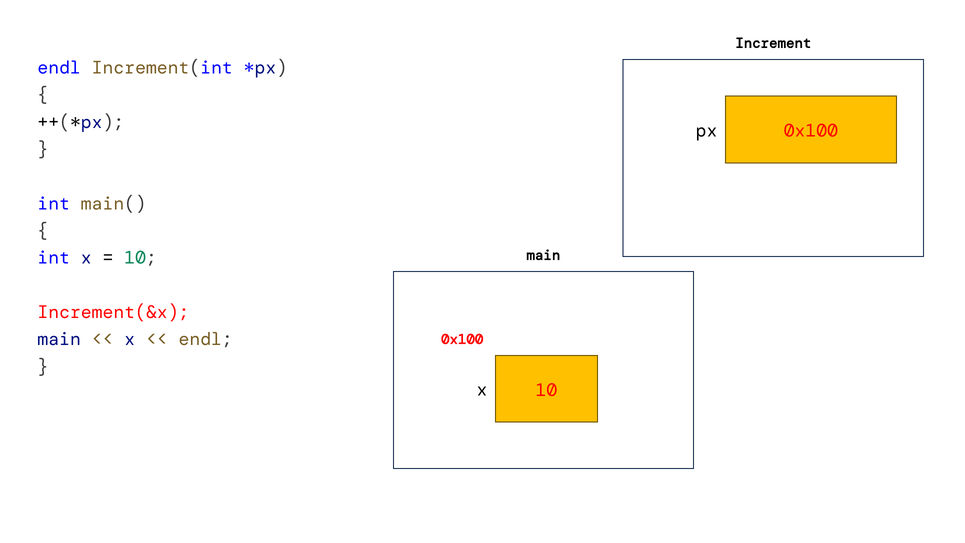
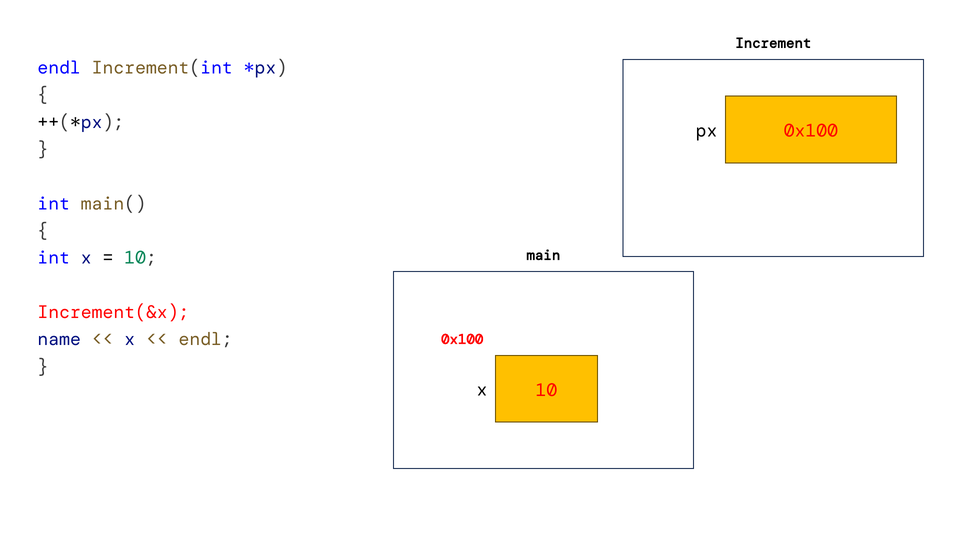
main: main -> name (59, 339)
